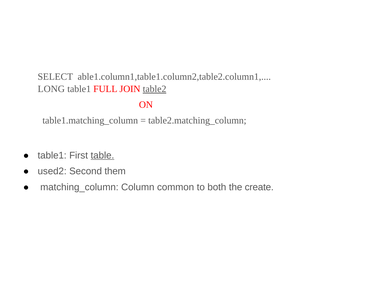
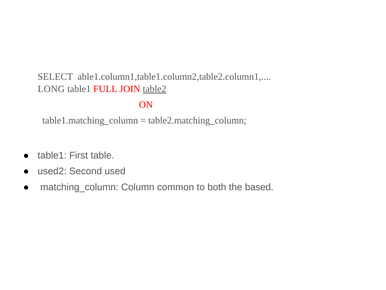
table underline: present -> none (102, 155)
them: them -> used (115, 171)
create: create -> based (259, 187)
